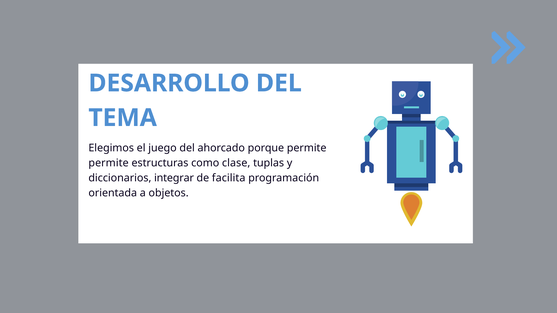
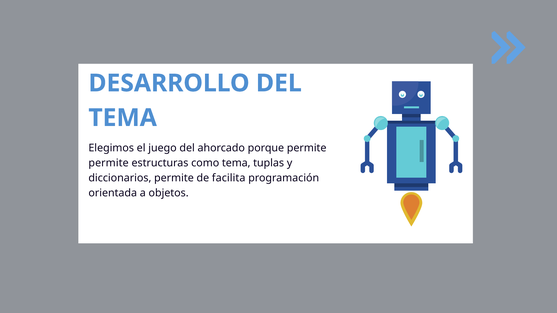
como clase: clase -> tema (236, 163)
diccionarios integrar: integrar -> permite (174, 178)
